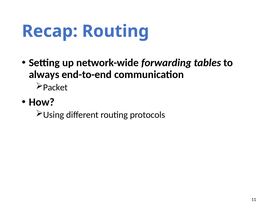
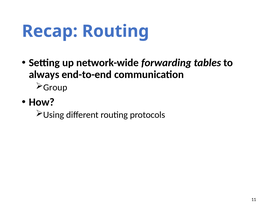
Packet: Packet -> Group (55, 87)
